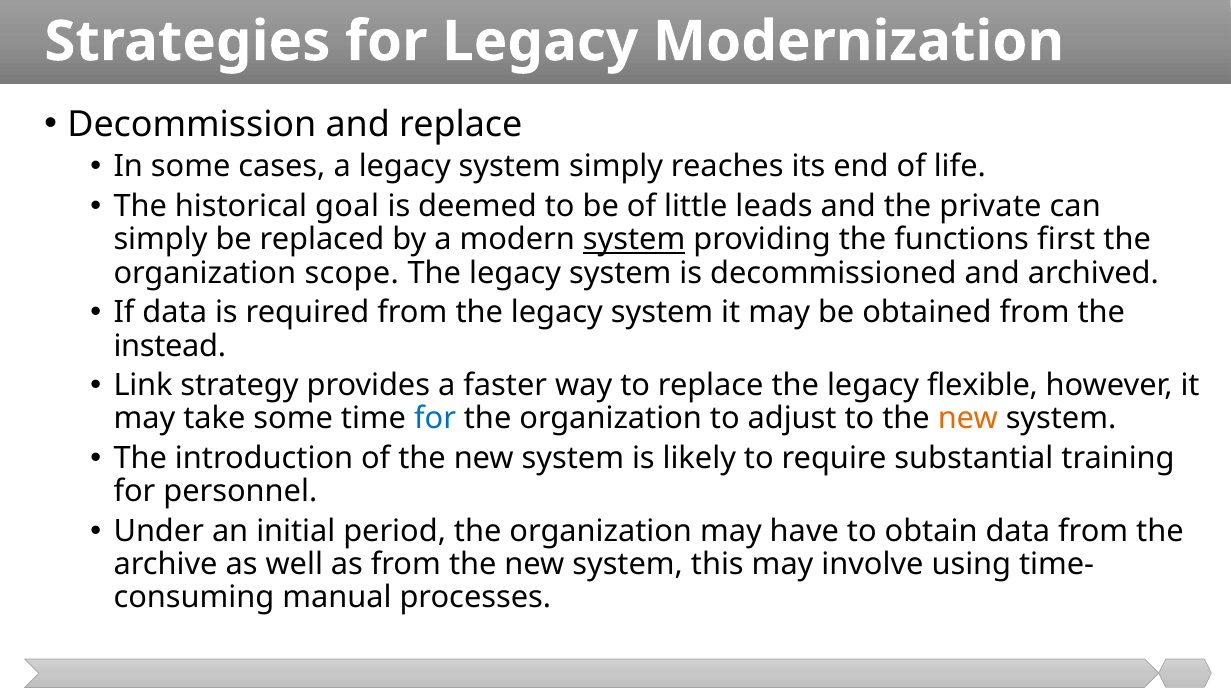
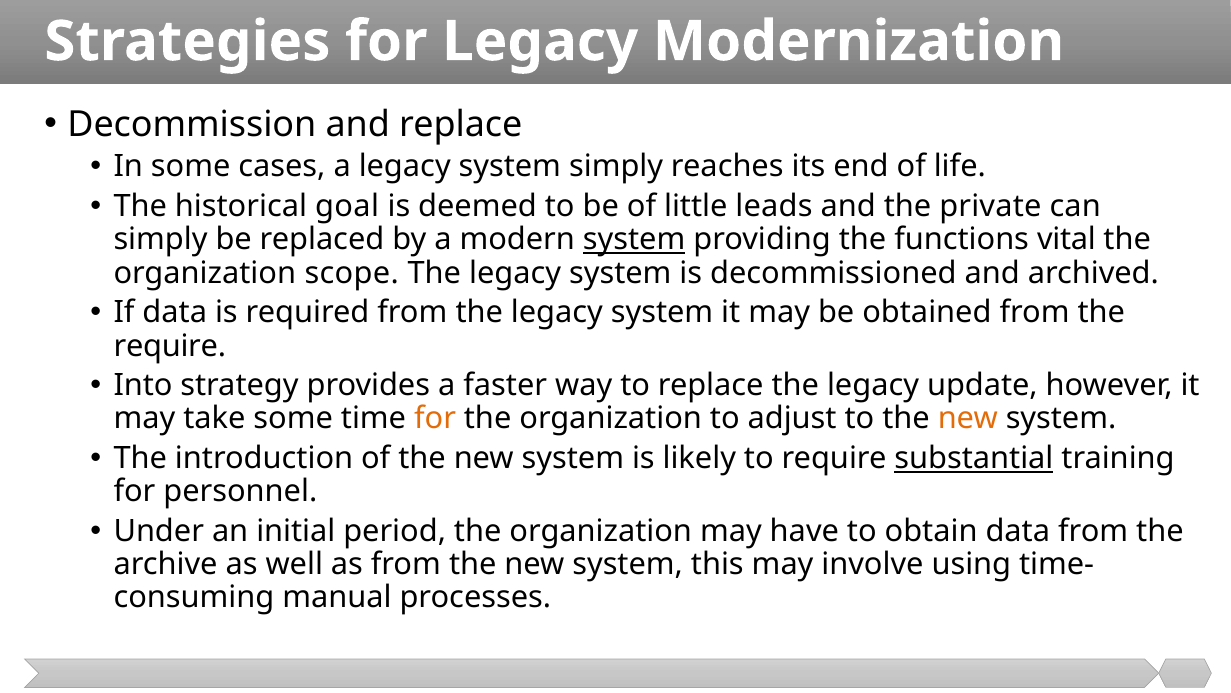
first: first -> vital (1066, 240)
instead: instead -> require (170, 346)
Link: Link -> Into (143, 385)
flexible: flexible -> update (982, 385)
for colour: blue -> orange (435, 418)
substantial underline: none -> present (974, 458)
